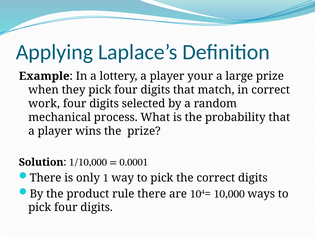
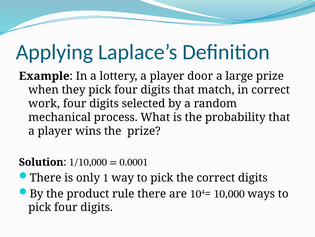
your: your -> door (200, 76)
